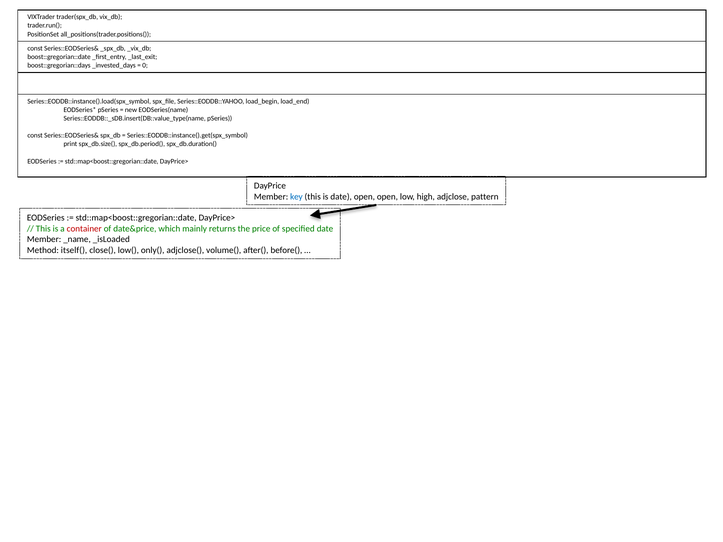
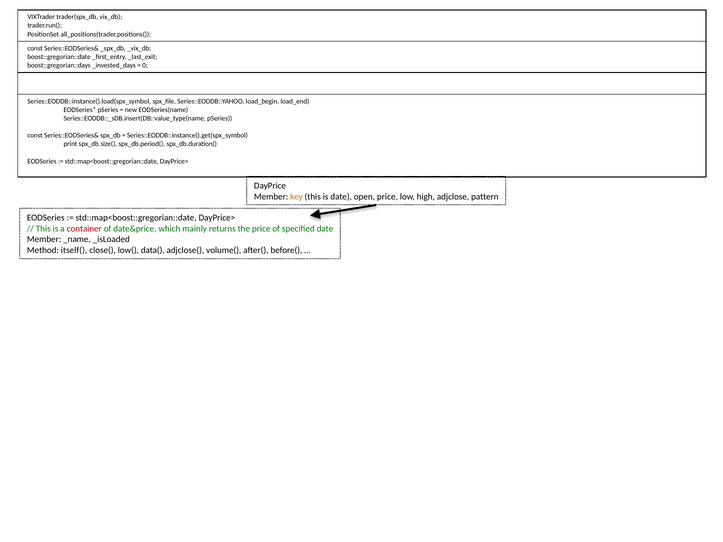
key colour: blue -> orange (296, 197)
open open: open -> price (387, 197)
only(: only( -> data( (153, 250)
